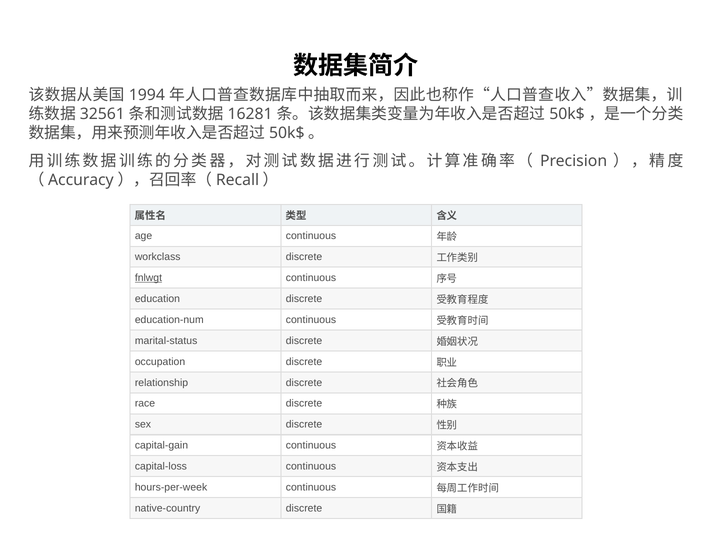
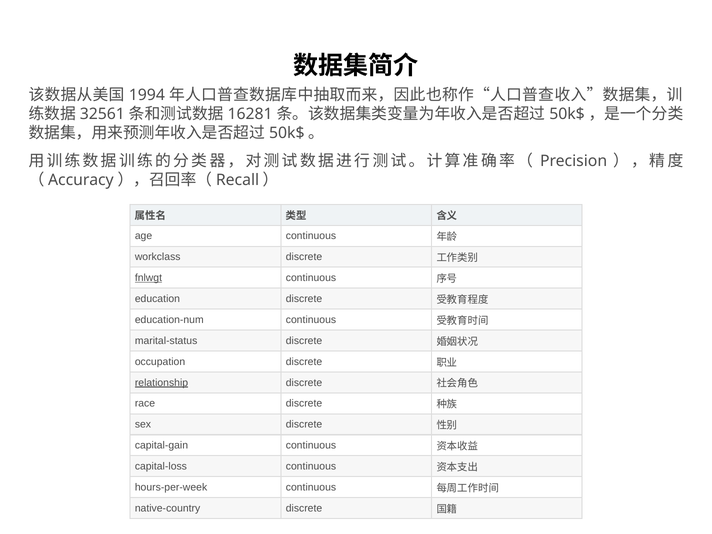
relationship underline: none -> present (161, 383)
